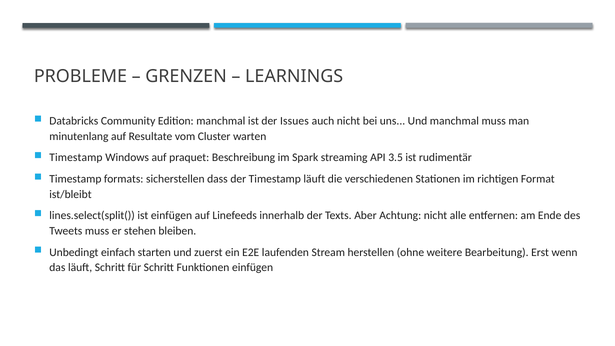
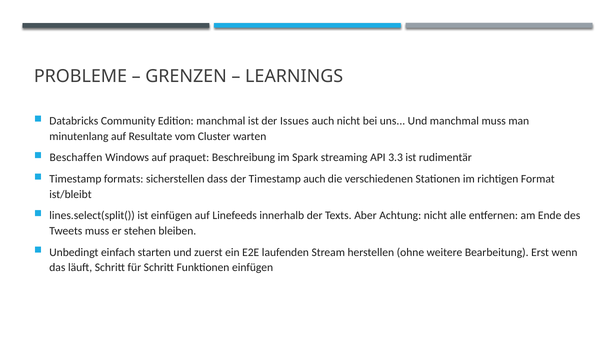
Timestamp: Timestamp -> Beschaffen (76, 158)
3.5: 3.5 -> 3.3 (396, 158)
Timestamp läuft: läuft -> auch (314, 179)
